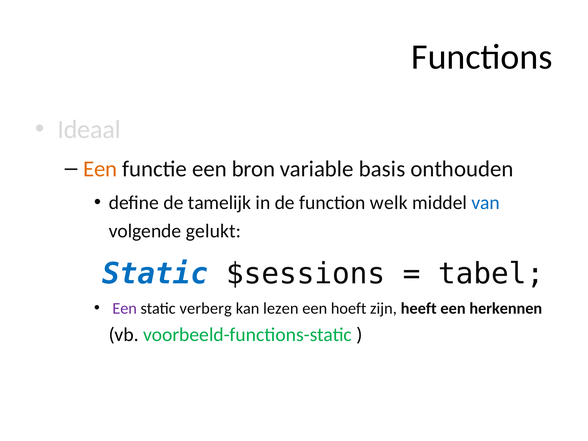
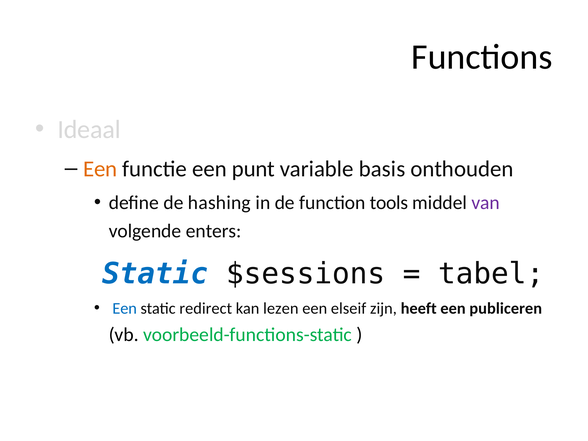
bron: bron -> punt (253, 169)
tamelijk: tamelijk -> hashing (219, 203)
welk: welk -> tools (389, 203)
van colour: blue -> purple (486, 203)
gelukt: gelukt -> enters (214, 231)
Een colour: purple -> blue (125, 308)
verberg: verberg -> redirect (206, 308)
hoeft: hoeft -> elseif (349, 308)
herkennen: herkennen -> publiceren (506, 308)
